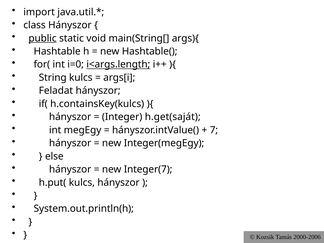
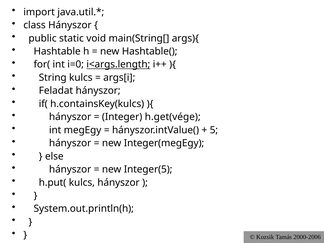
public underline: present -> none (43, 38)
h.get(saját: h.get(saját -> h.get(vége (173, 117)
7: 7 -> 5 (214, 130)
Integer(7: Integer(7 -> Integer(5 (148, 169)
